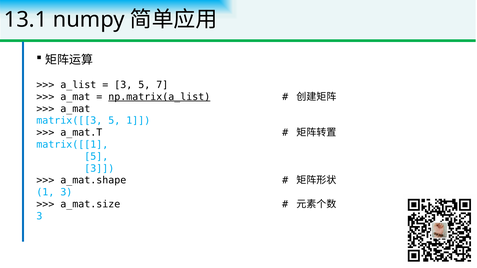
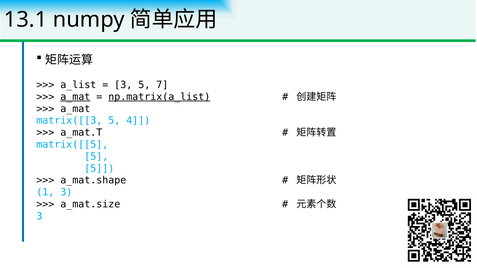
a_mat underline: none -> present (75, 97)
5 1: 1 -> 4 (138, 121)
matrix([[1: matrix([[1 -> matrix([[5 (72, 145)
3: 3 -> 5 (99, 169)
